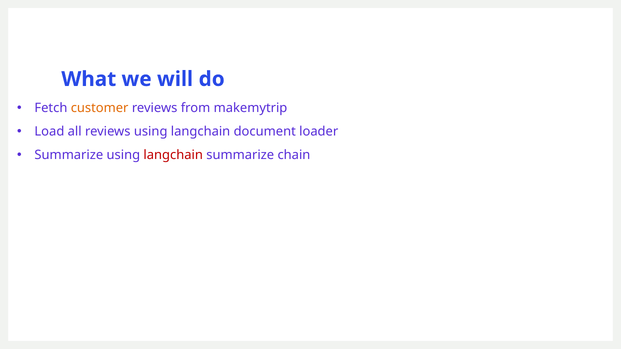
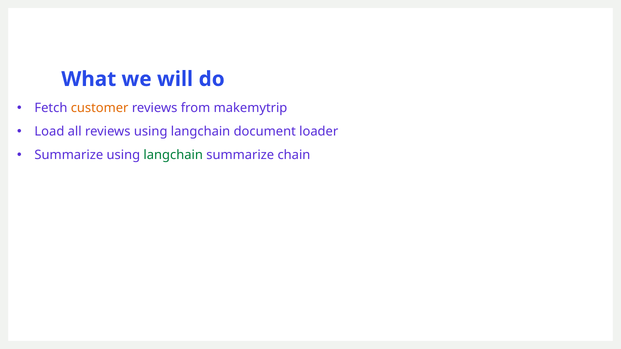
langchain colour: red -> green (173, 155)
